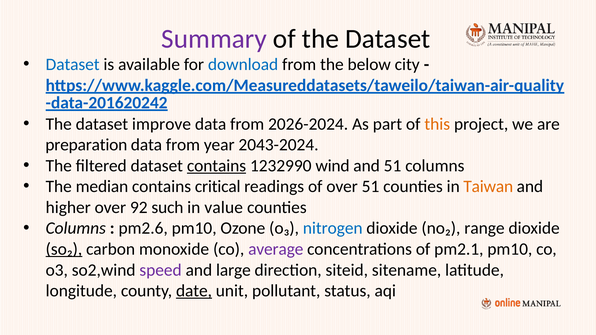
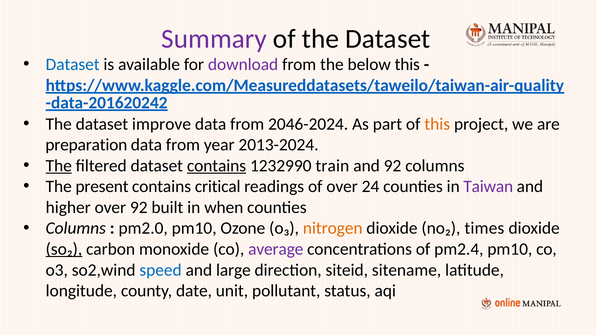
download colour: blue -> purple (243, 65)
below city: city -> this (407, 65)
2026-2024: 2026-2024 -> 2046-2024 (308, 124)
2043-2024: 2043-2024 -> 2013-2024 (279, 145)
The underline: none -> present (59, 166)
wind: wind -> train (332, 166)
and 51: 51 -> 92 (393, 166)
median: median -> present (102, 187)
over 51: 51 -> 24 (371, 187)
Taiwan colour: orange -> purple (488, 187)
such: such -> built (167, 208)
value: value -> when (224, 208)
pm2.6: pm2.6 -> pm2.0 (143, 228)
nitrogen colour: blue -> orange (333, 228)
range: range -> times (484, 228)
pm2.1: pm2.1 -> pm2.4 (459, 249)
speed colour: purple -> blue (161, 270)
date underline: present -> none (194, 291)
